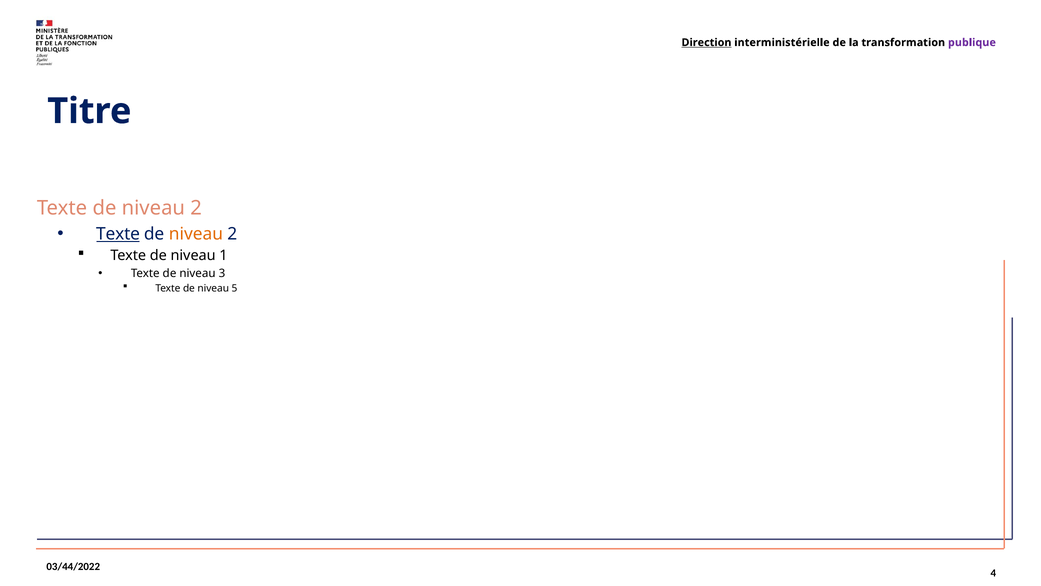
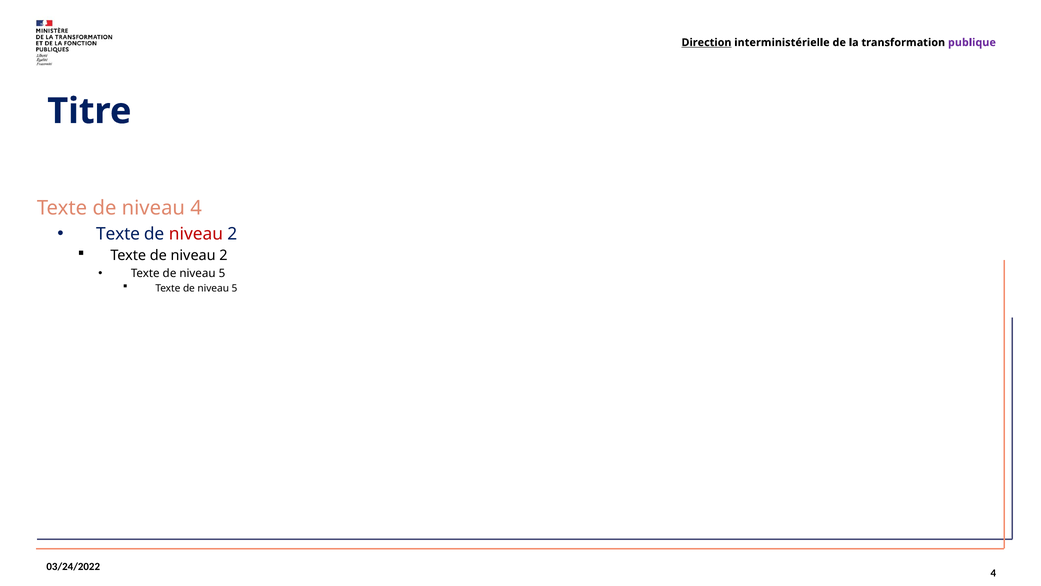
2: 2 -> 4 (196, 208)
Texte underline: present -> none (118, 234)
niveau colour: orange -> red (196, 234)
1: 1 -> 2 (223, 255)
3: 3 -> 5 (222, 273)
03/44/2022: 03/44/2022 -> 03/24/2022 (73, 566)
